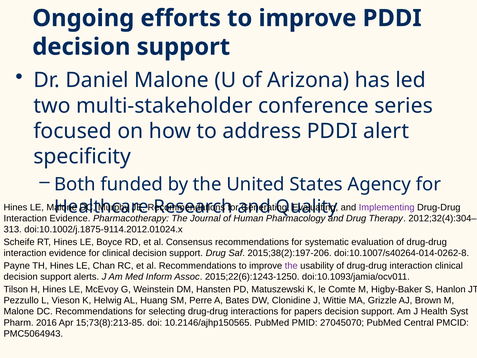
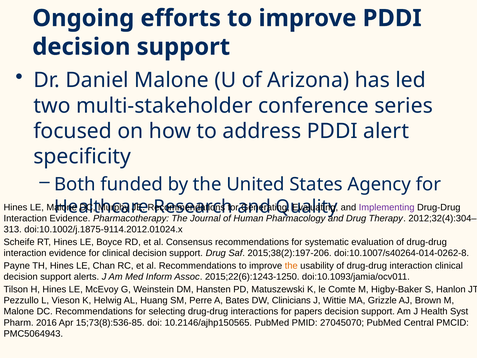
the colour: purple -> orange (291, 265)
Clonidine: Clonidine -> Clinicians (291, 300)
15;73(8):213-85: 15;73(8):213-85 -> 15;73(8):536-85 (110, 323)
